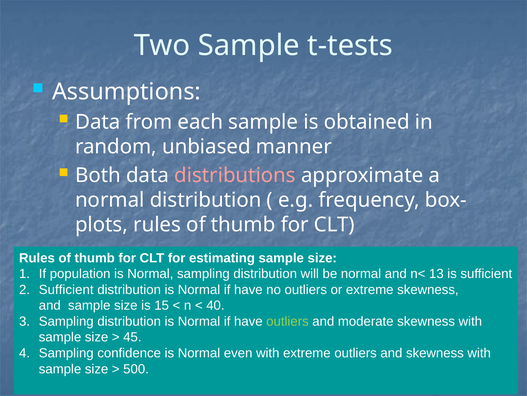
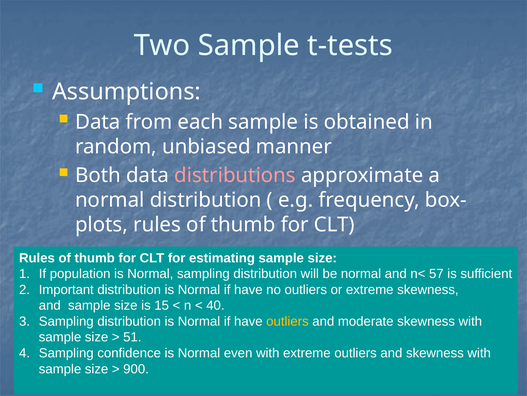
13: 13 -> 57 (436, 273)
Sufficient: Sufficient -> Important (66, 289)
outliers colour: light green -> yellow (287, 321)
45: 45 -> 51 (132, 337)
500: 500 -> 900 (136, 368)
